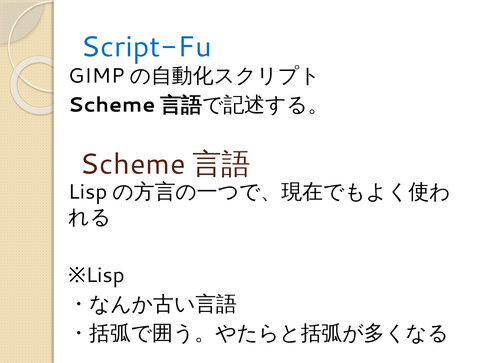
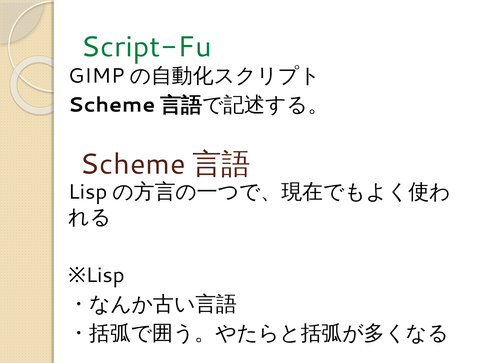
Script-Fu colour: blue -> green (146, 47)
